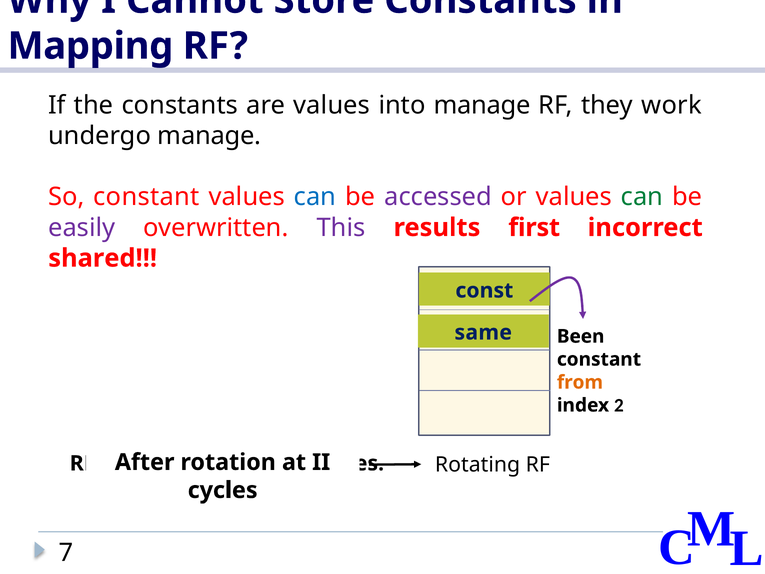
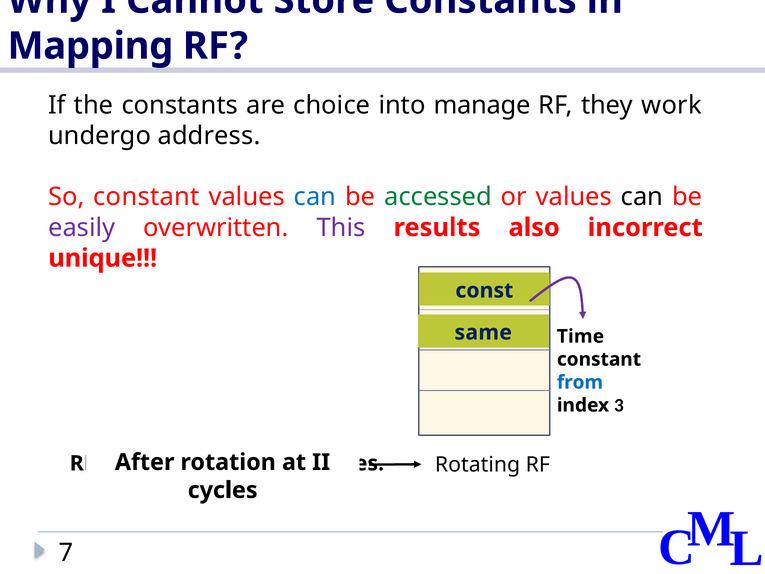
are values: values -> choice (332, 105)
undergo manage: manage -> address (209, 136)
accessed colour: purple -> green (438, 197)
can colour: green -> black (642, 197)
first: first -> also (534, 227)
shared: shared -> unique (103, 258)
Been: Been -> Time (580, 336)
from colour: orange -> blue (580, 382)
2: 2 -> 3 (619, 405)
